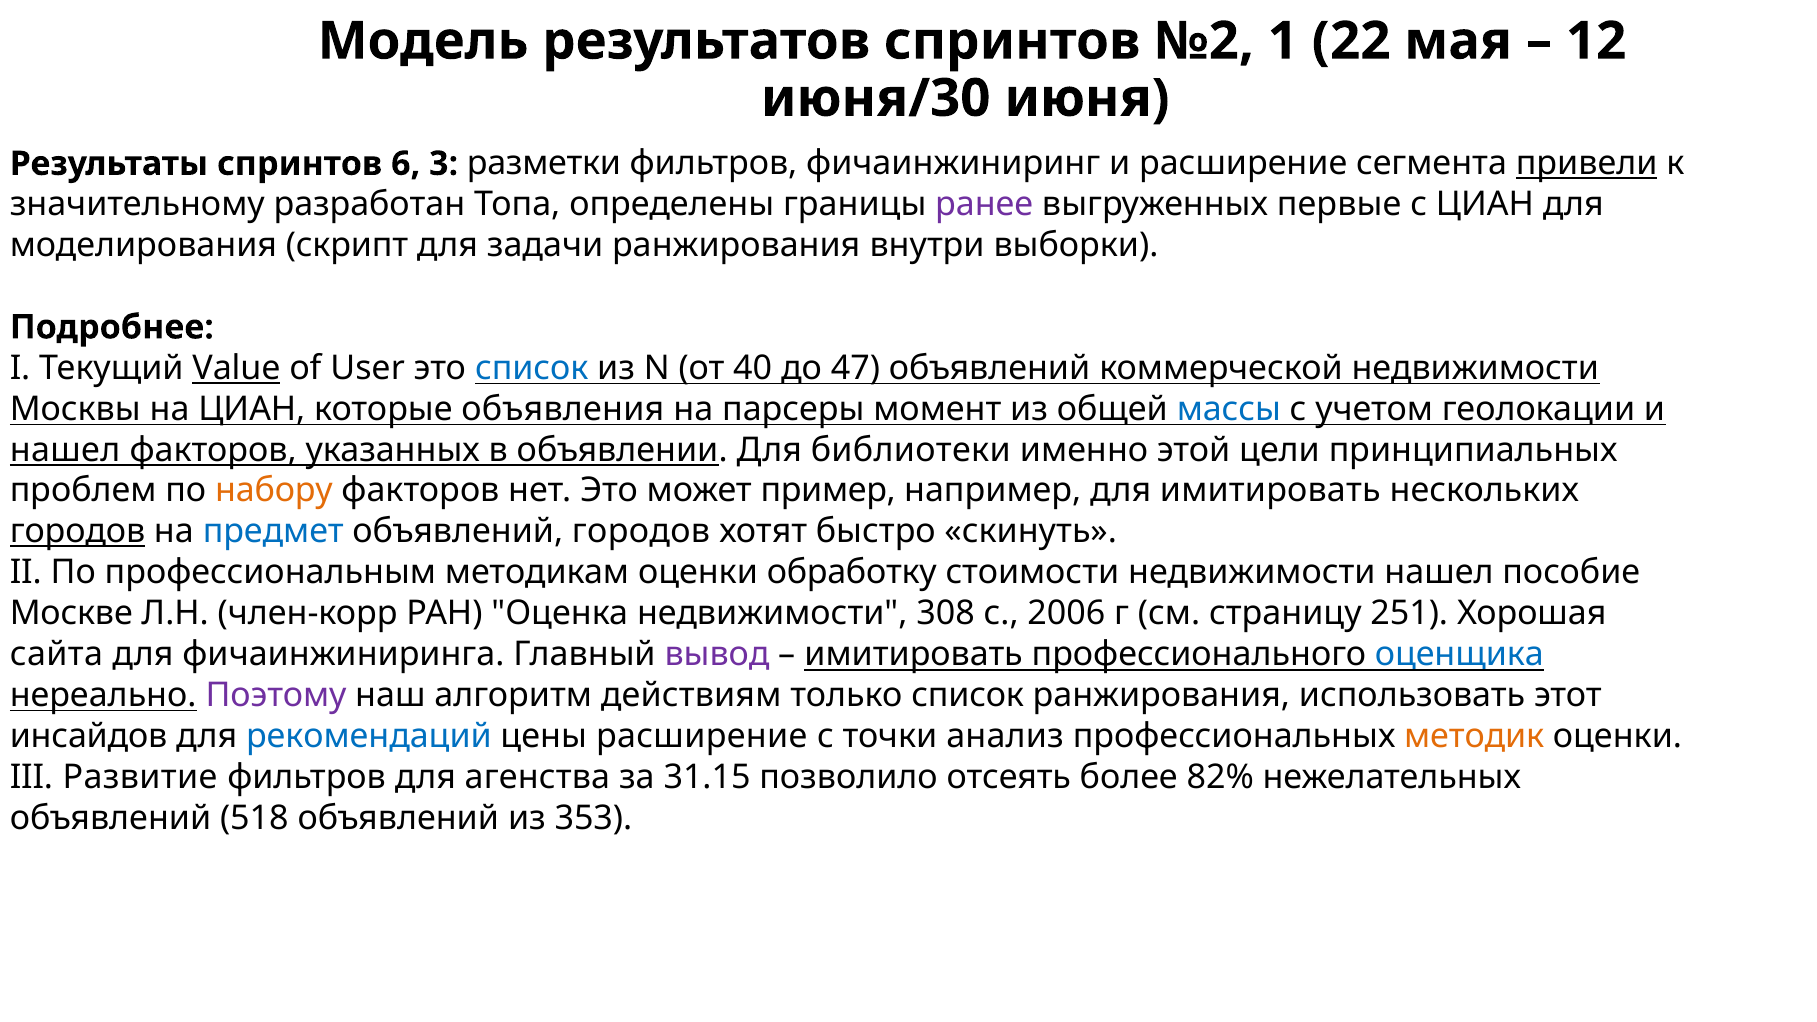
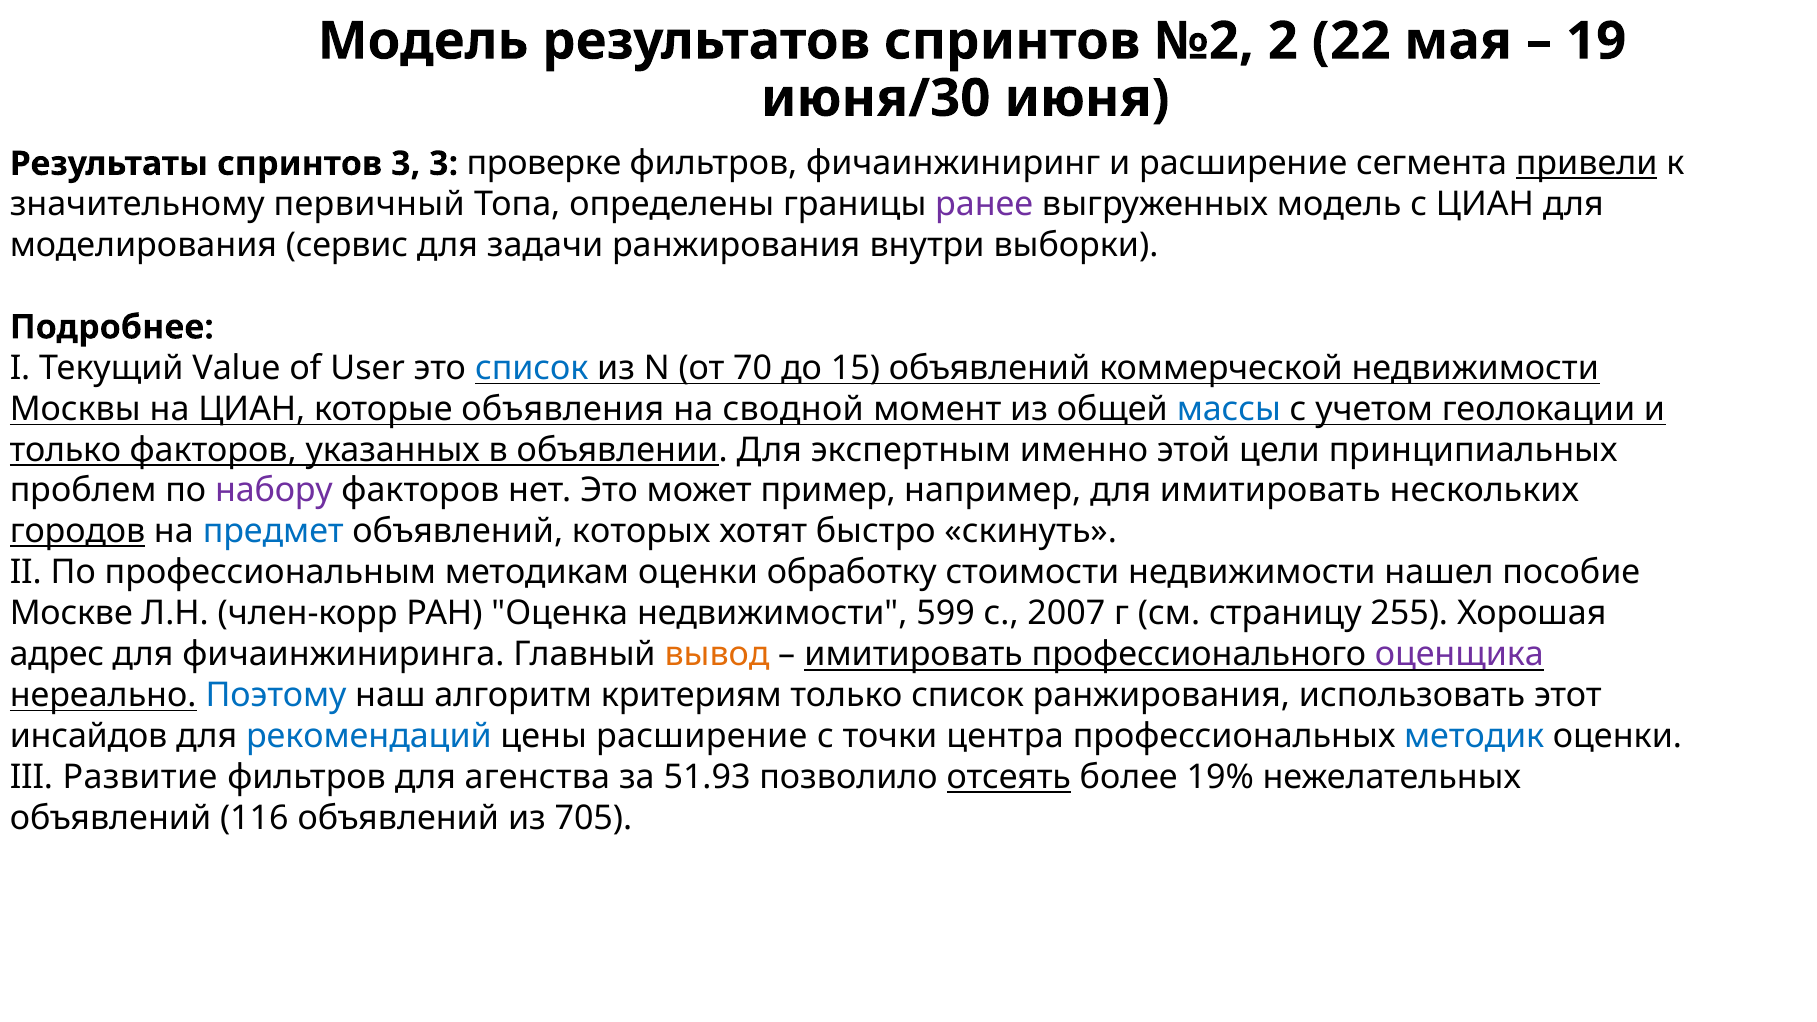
1: 1 -> 2 (1283, 41)
12: 12 -> 19 (1596, 41)
спринтов 6: 6 -> 3 (406, 164)
разметки: разметки -> проверке (544, 164)
разработан: разработан -> первичный (369, 205)
выгруженных первые: первые -> модель (1339, 205)
скрипт: скрипт -> сервис (347, 245)
Value underline: present -> none (236, 368)
40: 40 -> 70 (753, 368)
47: 47 -> 15 (855, 368)
парсеры: парсеры -> сводной (793, 409)
нашел: нашел -> только (65, 450)
библиотеки: библиотеки -> экспертным (911, 450)
набору colour: orange -> purple (274, 491)
объявлений городов: городов -> которых (641, 532)
308: 308 -> 599 (946, 613)
2006: 2006 -> 2007 (1066, 613)
251: 251 -> 255 (1409, 613)
сайта: сайта -> адрес (57, 654)
вывод colour: purple -> orange (717, 654)
оценщика colour: blue -> purple (1459, 654)
Поэтому colour: purple -> blue (276, 695)
действиям: действиям -> критериям (691, 695)
анализ: анализ -> центра (1005, 736)
методик colour: orange -> blue (1474, 736)
31.15: 31.15 -> 51.93 (707, 777)
отсеять underline: none -> present (1009, 777)
82%: 82% -> 19% (1220, 777)
518: 518 -> 116 (254, 818)
353: 353 -> 705 (593, 818)
